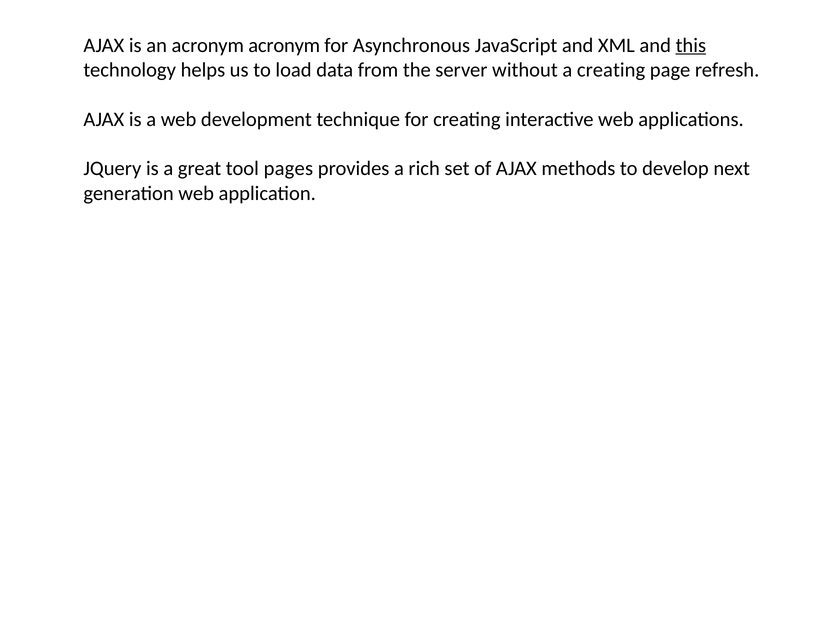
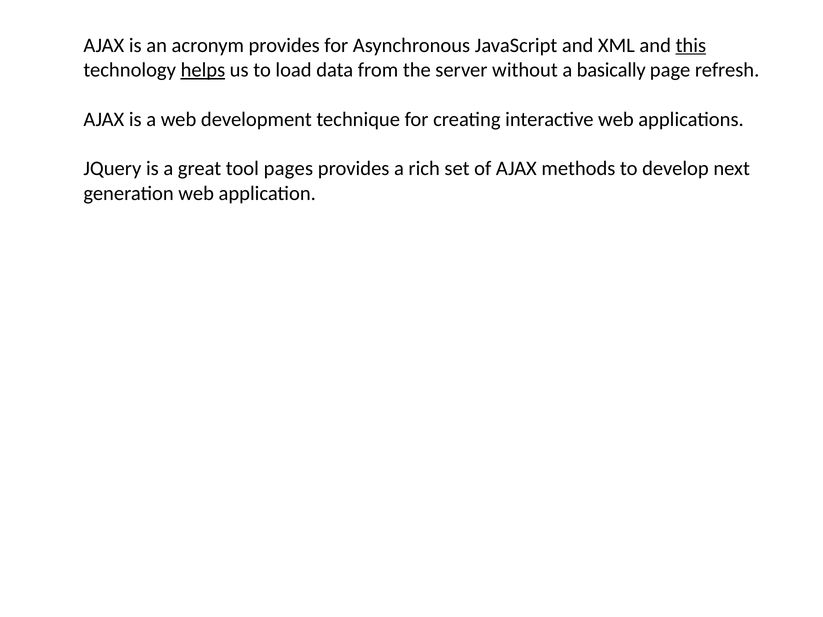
acronym acronym: acronym -> provides (284, 45)
helps underline: none -> present (203, 70)
a creating: creating -> basically (611, 70)
